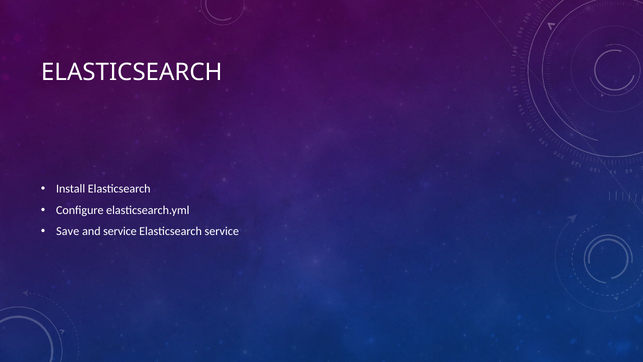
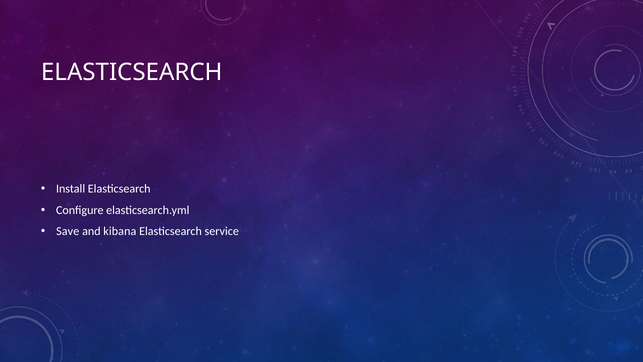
and service: service -> kibana (120, 231)
